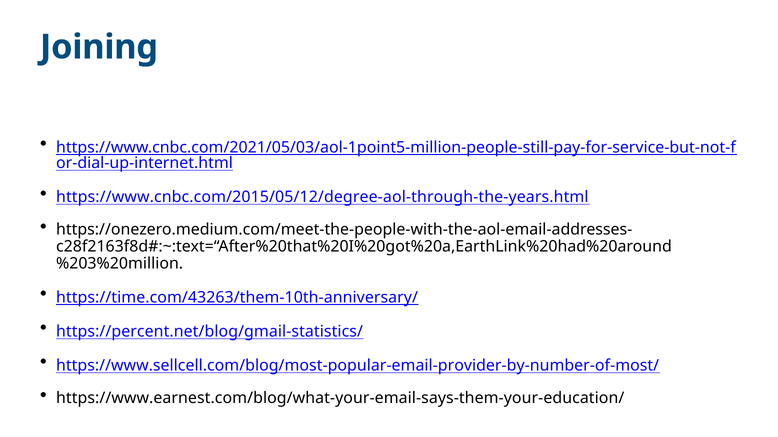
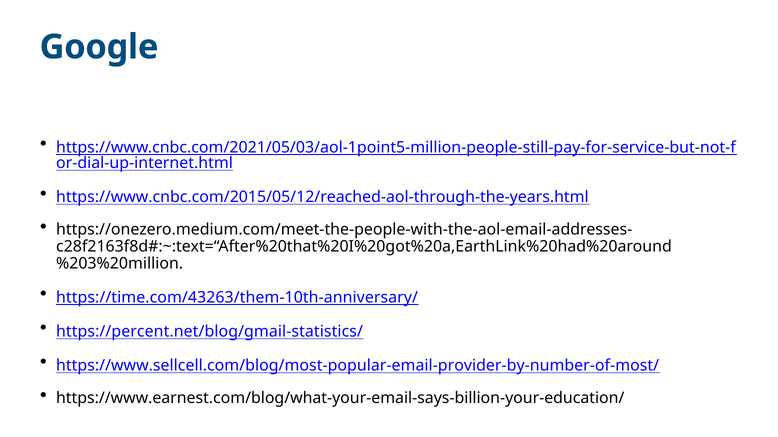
Joining: Joining -> Google (99, 47)
https://www.cnbc.com/2015/05/12/degree-aol-through-the-years.html: https://www.cnbc.com/2015/05/12/degree-aol-through-the-years.html -> https://www.cnbc.com/2015/05/12/reached-aol-through-the-years.html (322, 197)
https://www.earnest.com/blog/what-your-email-says-them-your-education/: https://www.earnest.com/blog/what-your-email-says-them-your-education/ -> https://www.earnest.com/blog/what-your-email-says-billion-your-education/ (340, 398)
